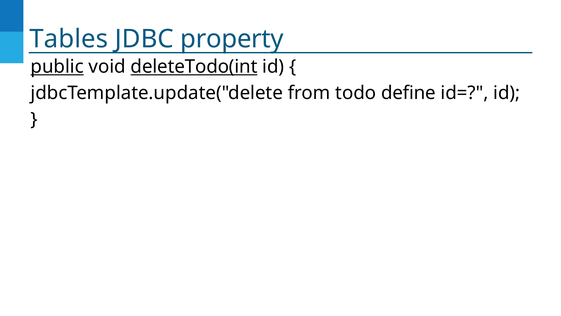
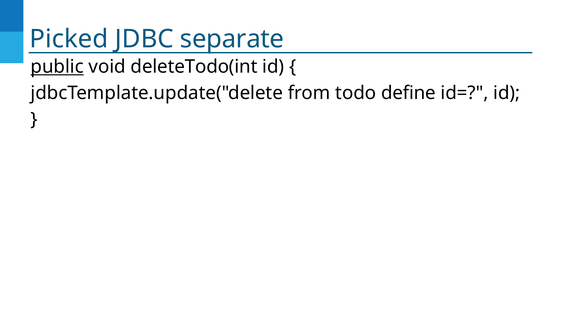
Tables: Tables -> Picked (69, 39)
property: property -> separate (232, 39)
deleteTodo(int underline: present -> none (194, 67)
